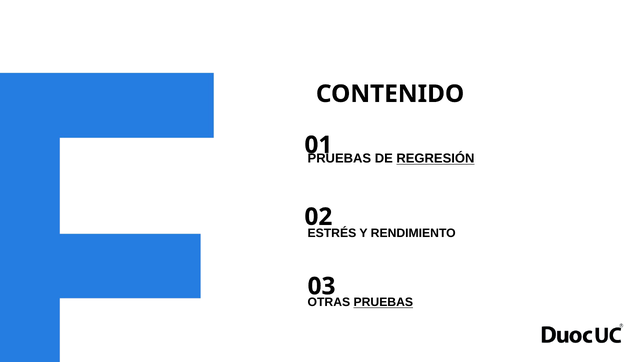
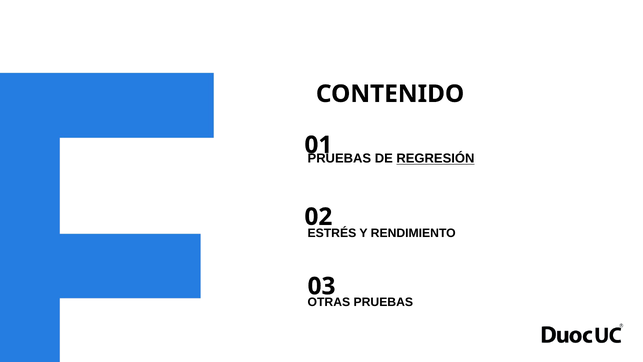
PRUEBAS underline: present -> none (383, 302)
